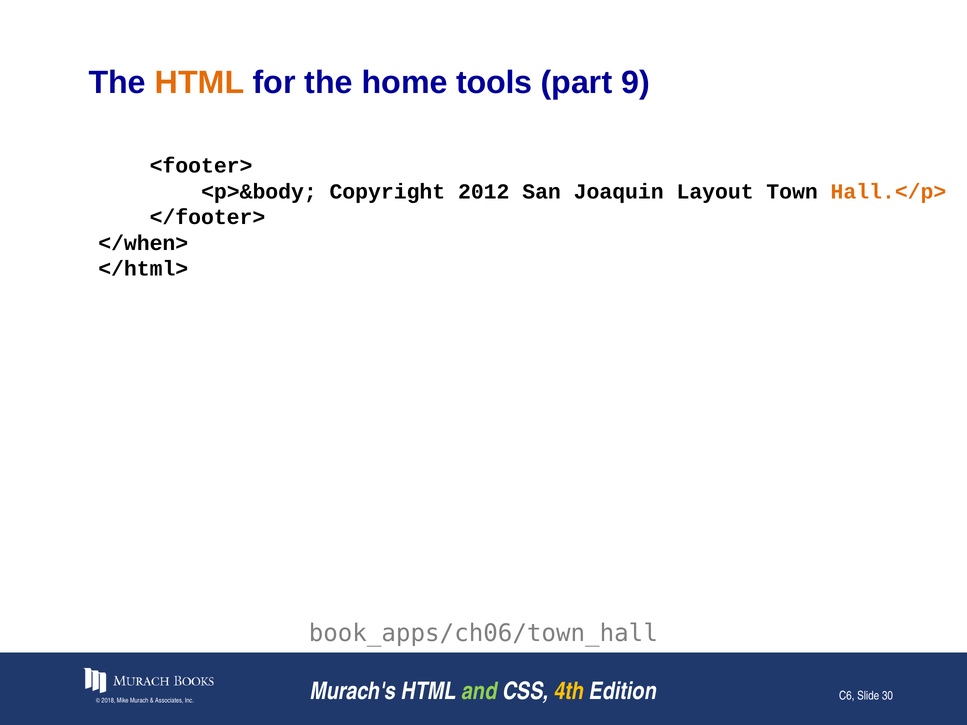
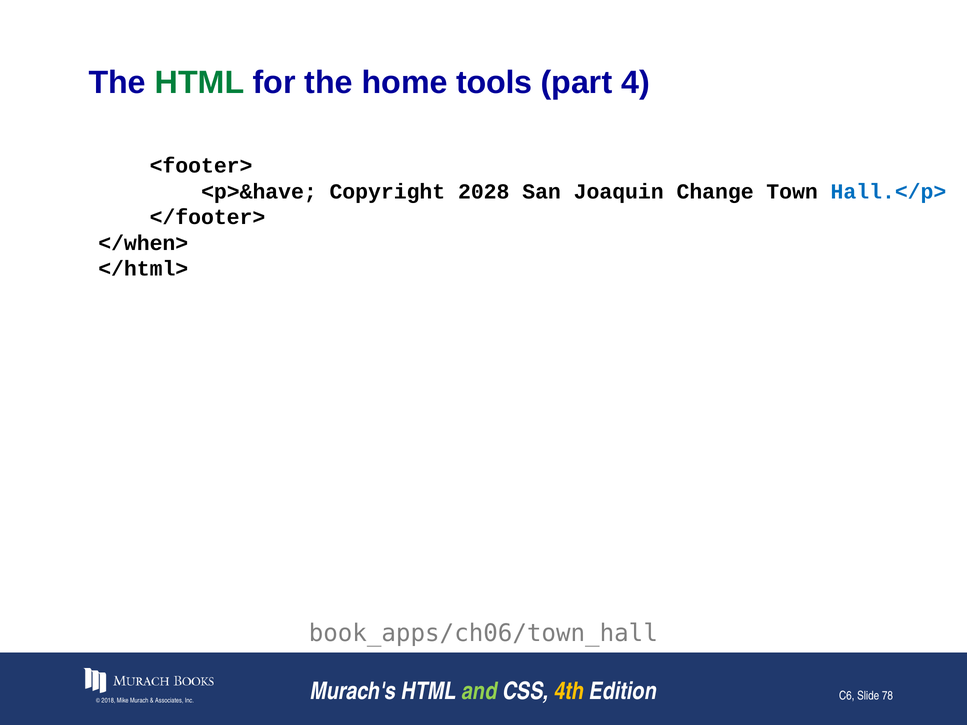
HTML colour: orange -> green (200, 83)
9: 9 -> 4 (636, 83)
<p>&body: <p>&body -> <p>&have (259, 192)
2012: 2012 -> 2028 (484, 192)
Layout: Layout -> Change (715, 192)
Hall.</p> colour: orange -> blue (888, 192)
30: 30 -> 78 (887, 696)
